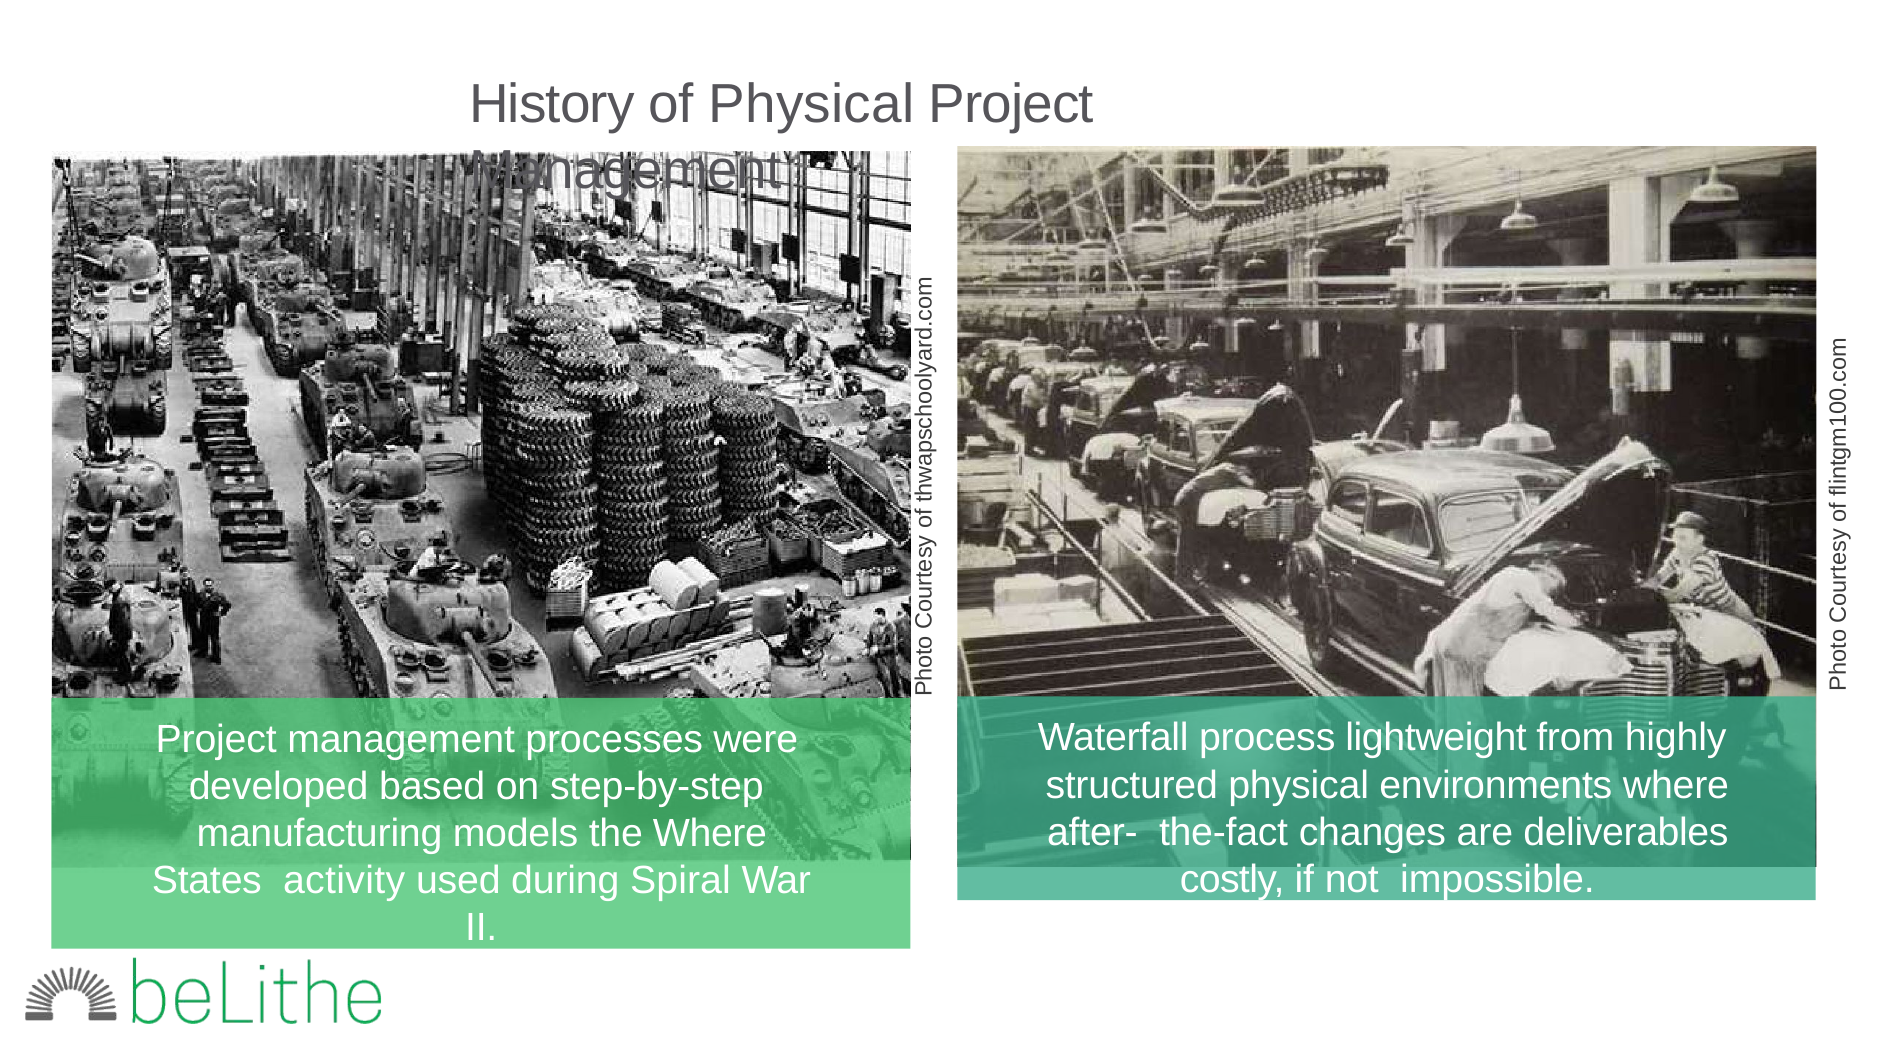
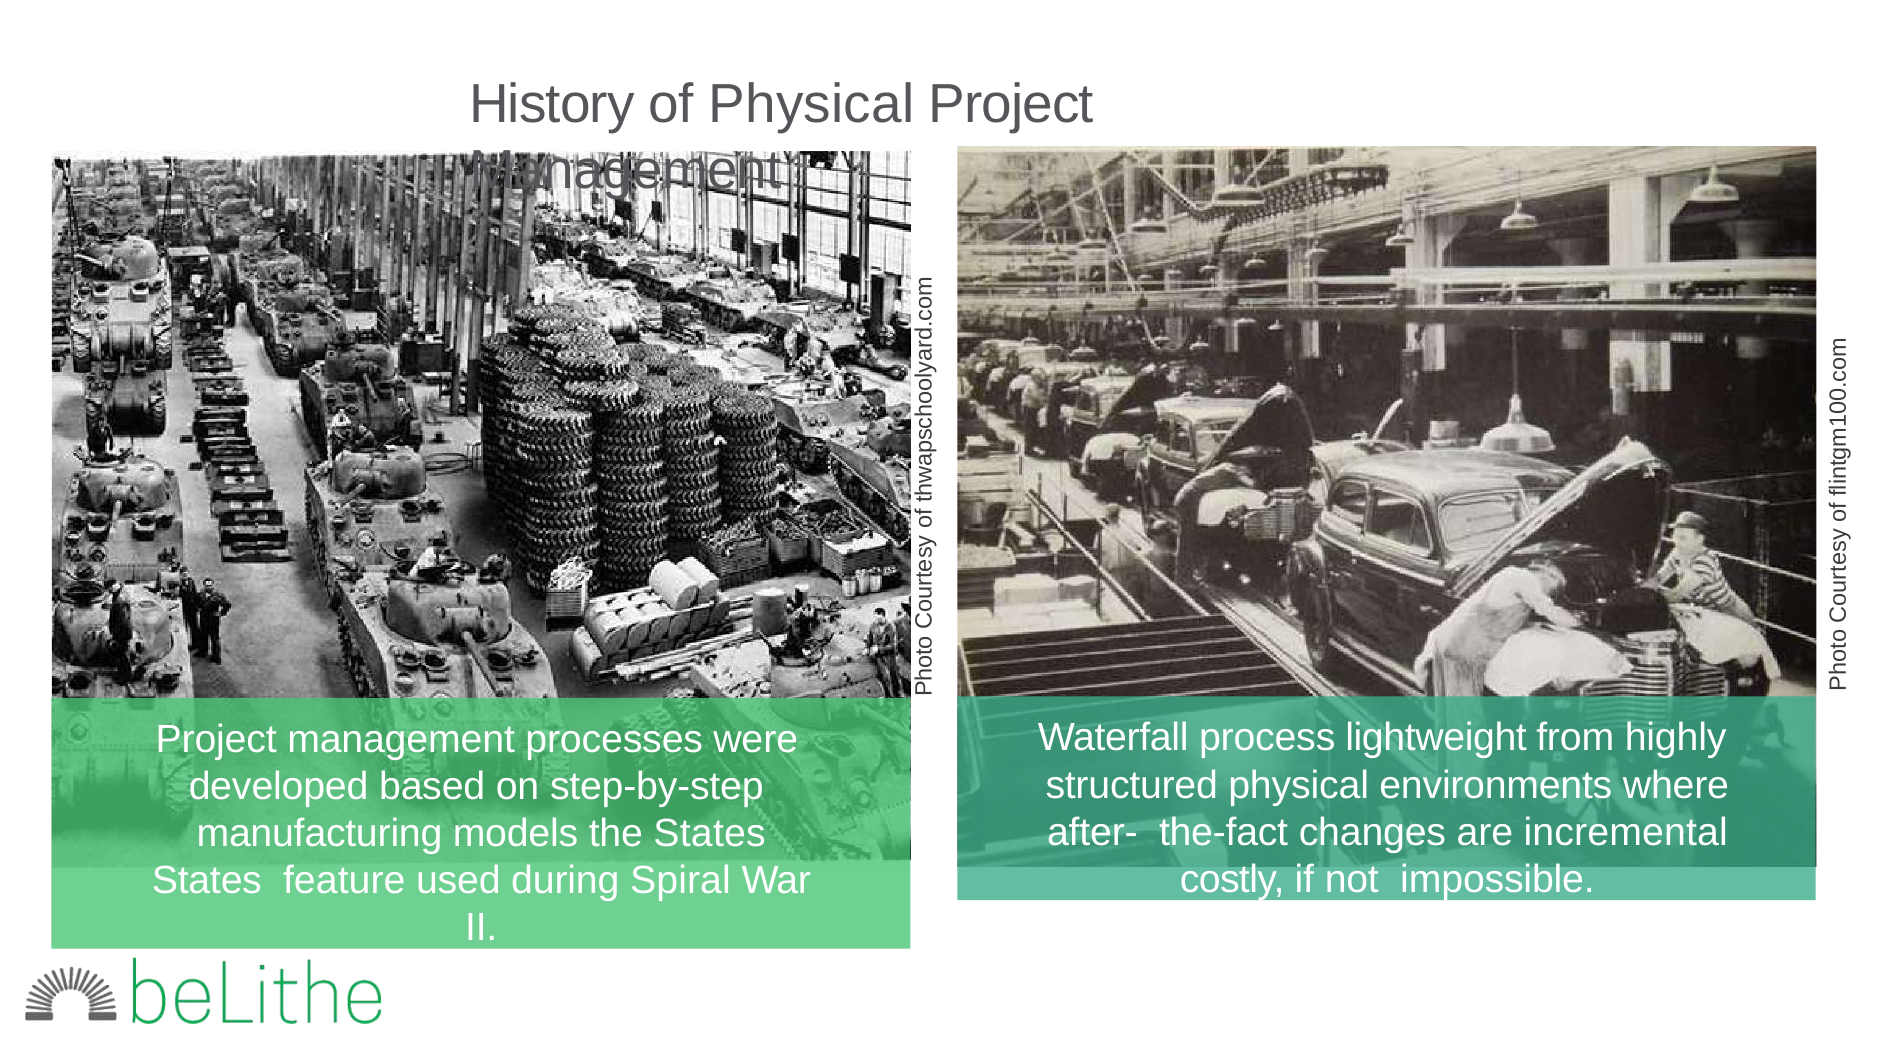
deliverables: deliverables -> incremental (1626, 832)
the Where: Where -> States (710, 833)
activity: activity -> feature (344, 881)
